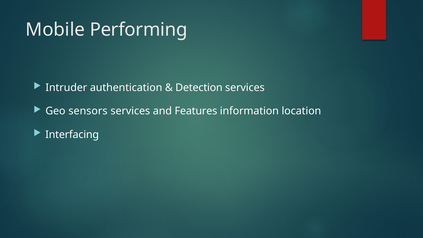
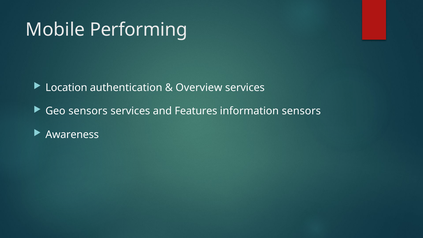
Intruder: Intruder -> Location (66, 88)
Detection: Detection -> Overview (199, 88)
information location: location -> sensors (301, 111)
Interfacing: Interfacing -> Awareness (72, 135)
